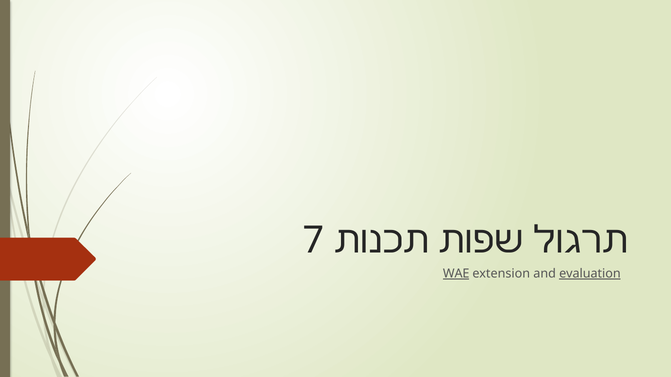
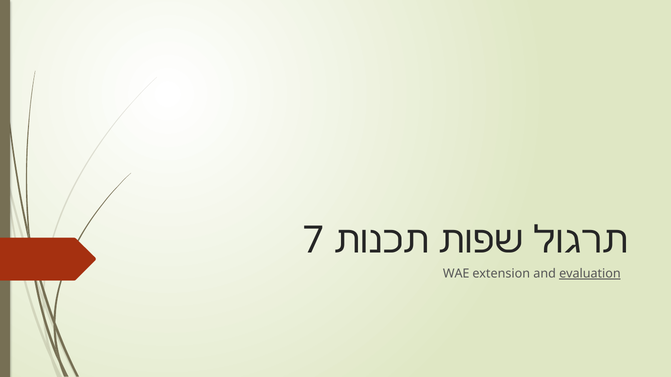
WAE underline: present -> none (456, 274)
